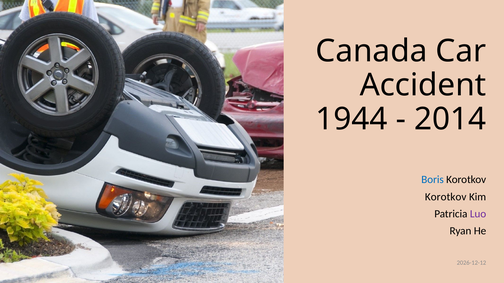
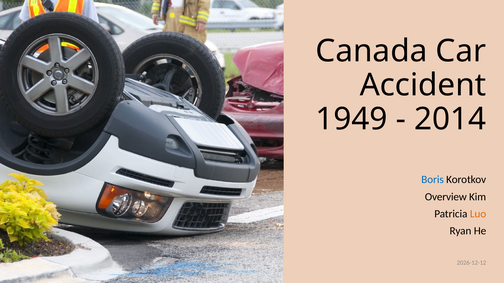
1944: 1944 -> 1949 (352, 119)
Korotkov: Korotkov -> Overview (446, 197)
Luo colour: purple -> orange (478, 214)
